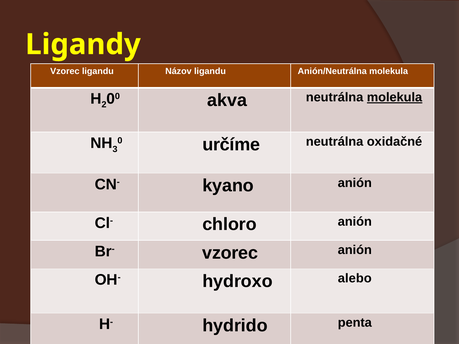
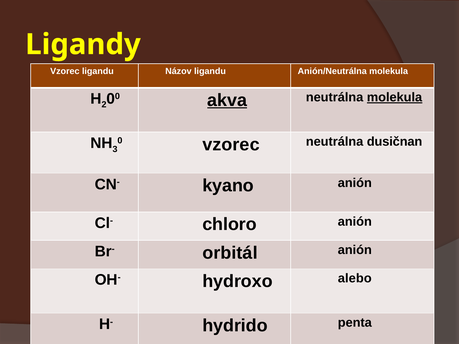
akva underline: none -> present (227, 100)
určíme: určíme -> vzorec (231, 145)
oxidačné: oxidačné -> dusičnan (395, 142)
Br- vzorec: vzorec -> orbitál (230, 253)
